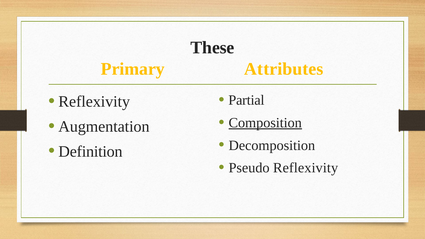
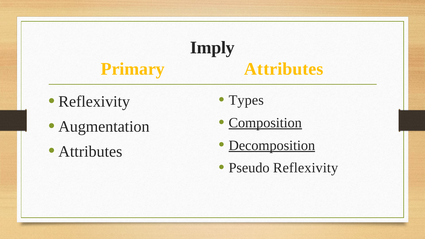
These: These -> Imply (213, 48)
Partial: Partial -> Types (246, 100)
Decomposition underline: none -> present (272, 145)
Definition: Definition -> Attributes (90, 151)
